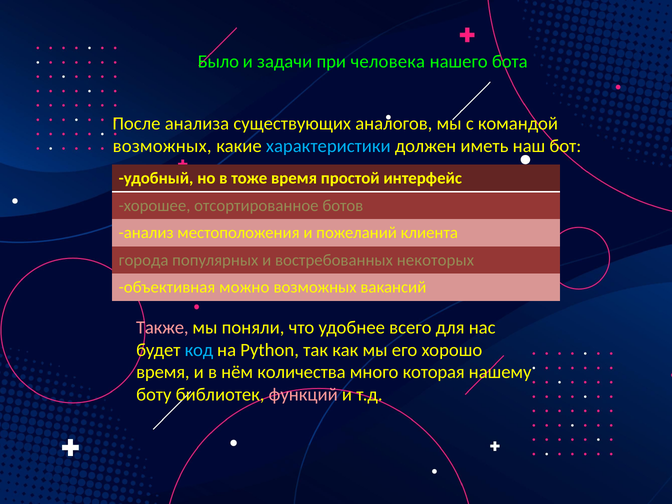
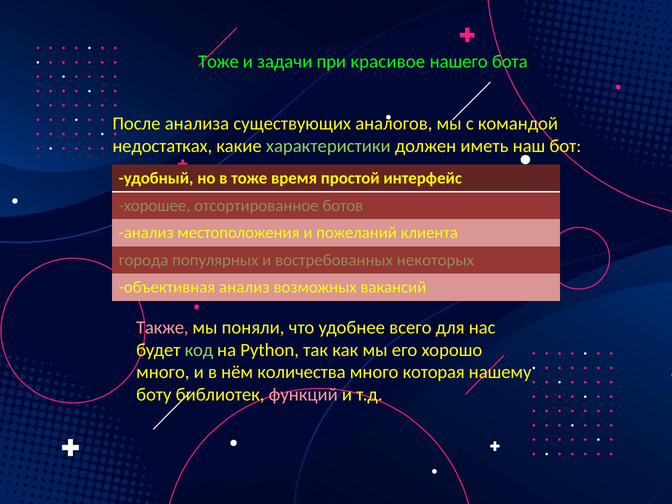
Было: Было -> Тоже (218, 61)
человека: человека -> красивое (388, 61)
возможных: возможных -> недостатках (162, 146)
характеристики colour: light blue -> light green (328, 146)
объективная можно: можно -> анализ (244, 287)
код colour: light blue -> light green (199, 350)
время: время -> много (163, 372)
